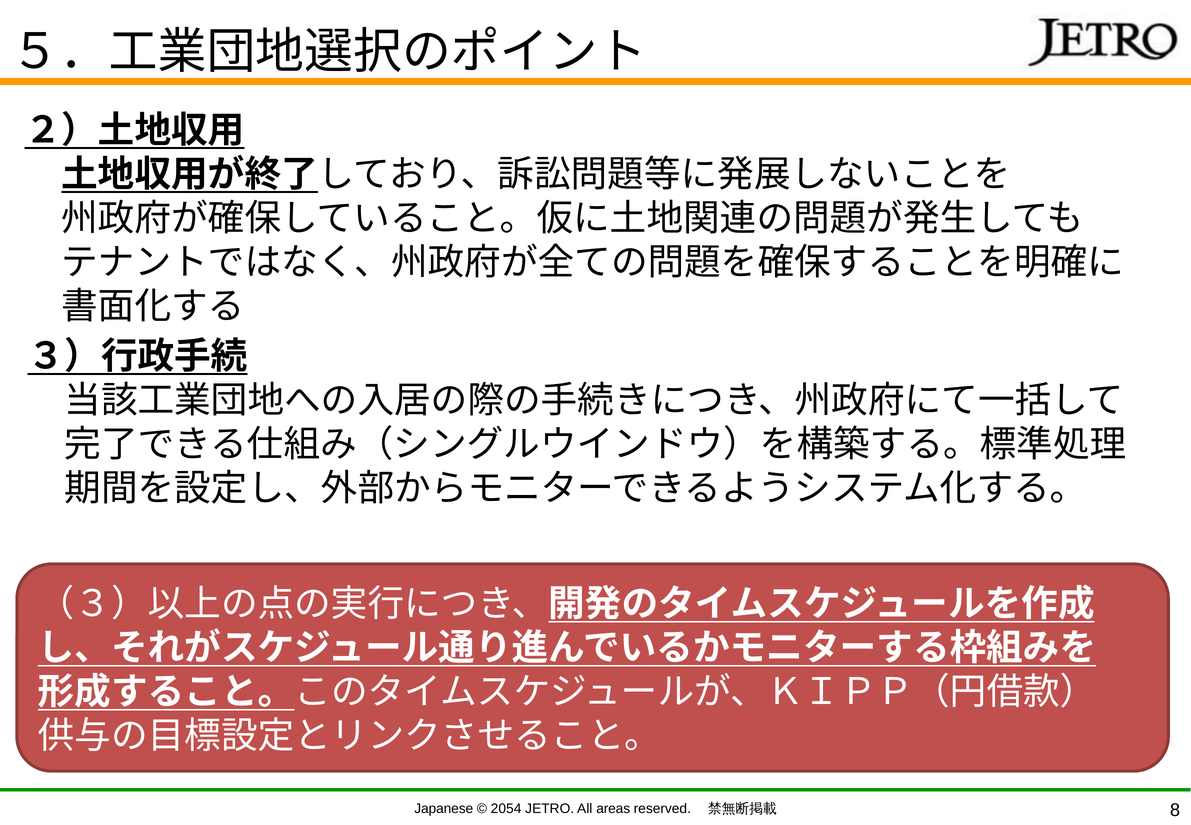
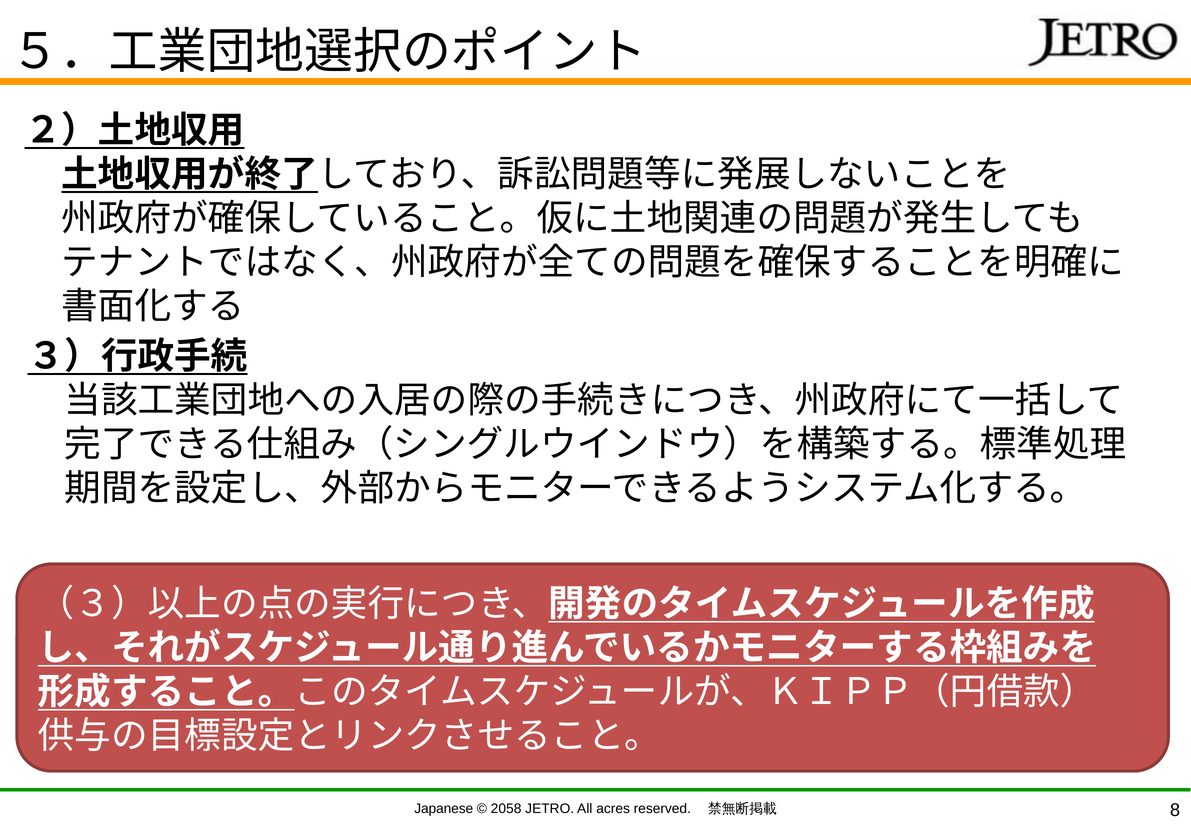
2054: 2054 -> 2058 (506, 808)
areas: areas -> acres (613, 808)
